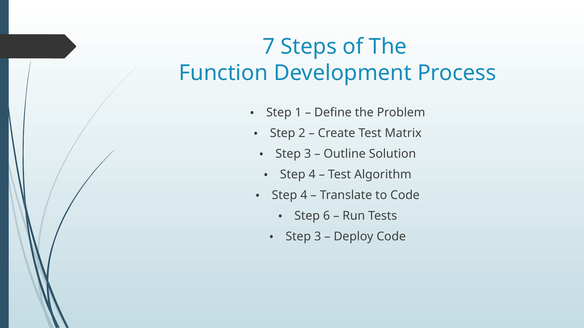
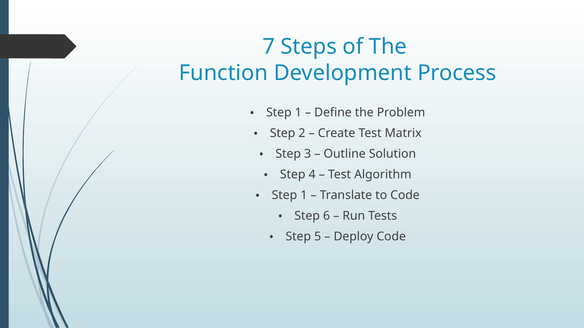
4: 4 -> 1 (304, 195)
3: 3 -> 5 (318, 237)
